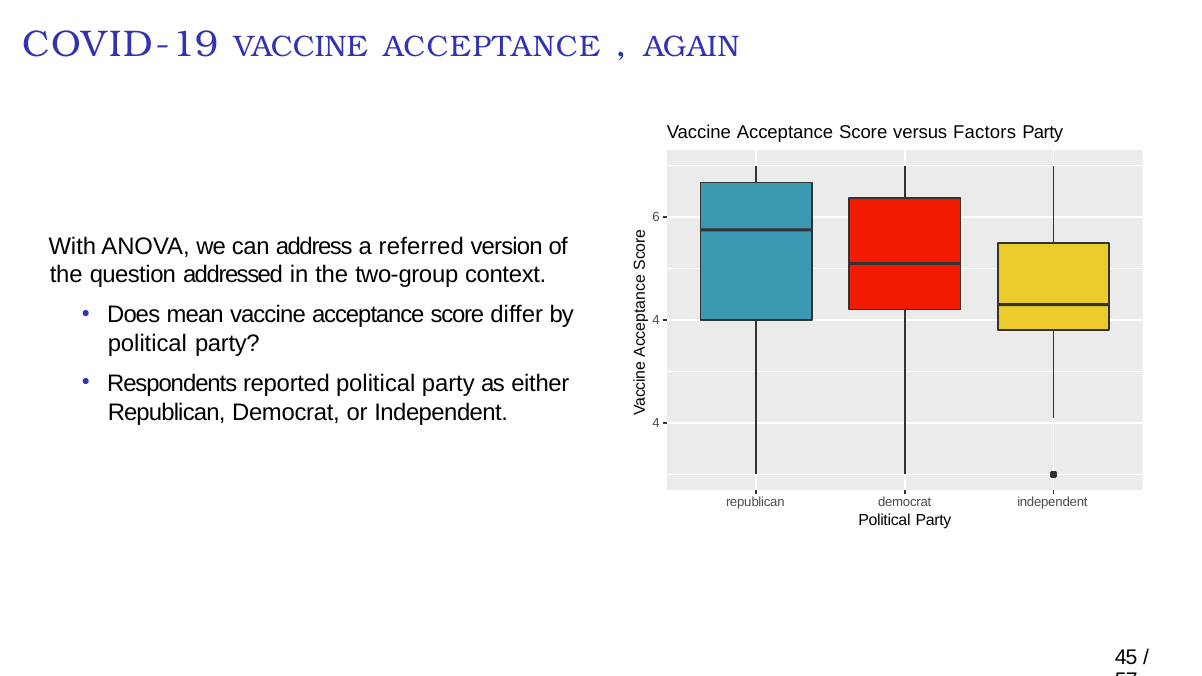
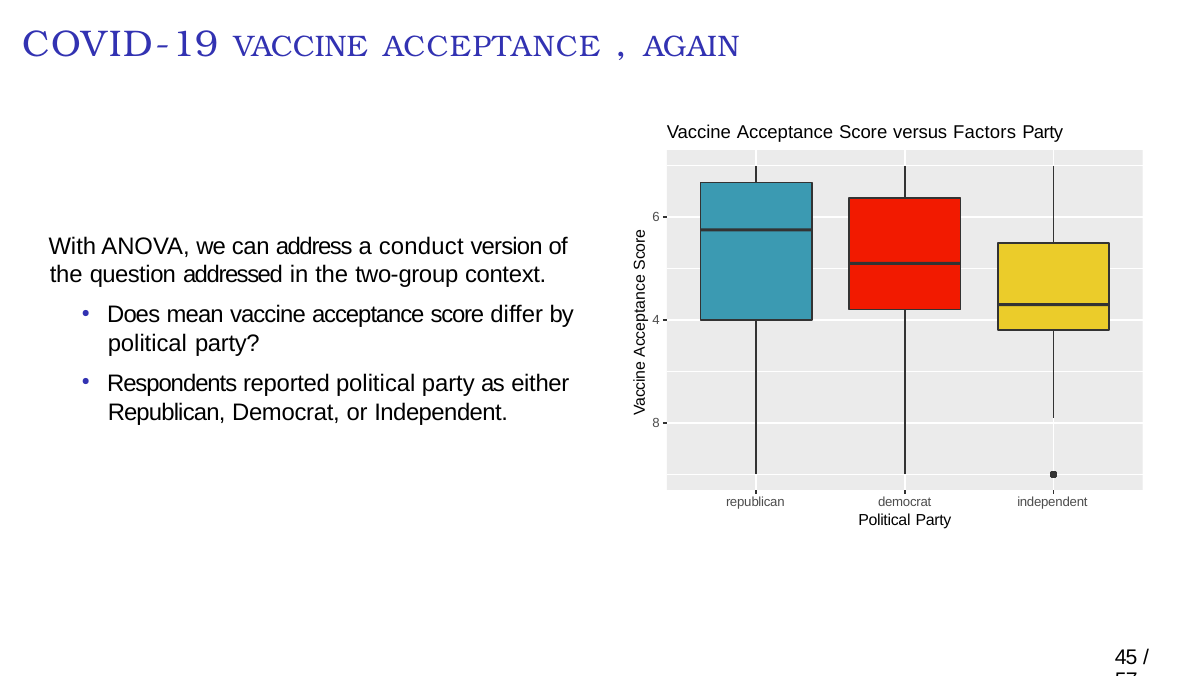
referred: referred -> conduct (421, 246)
Independent 4: 4 -> 8 (656, 424)
